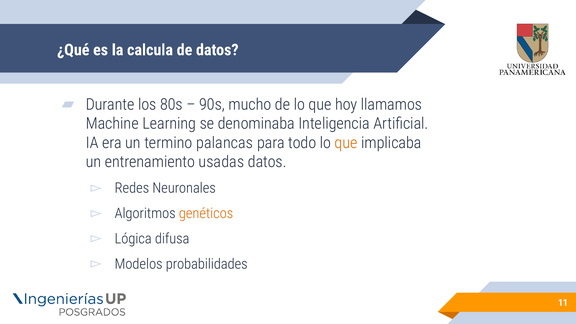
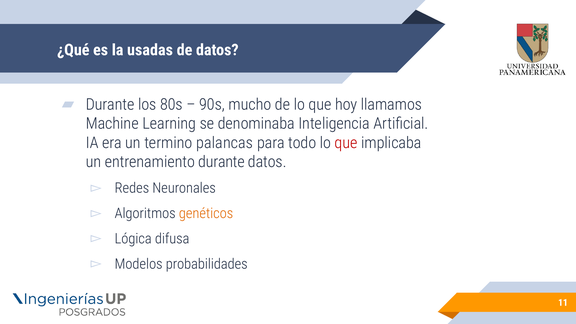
calcula: calcula -> usadas (150, 50)
que colour: orange -> red (346, 143)
entrenamiento usadas: usadas -> durante (221, 162)
